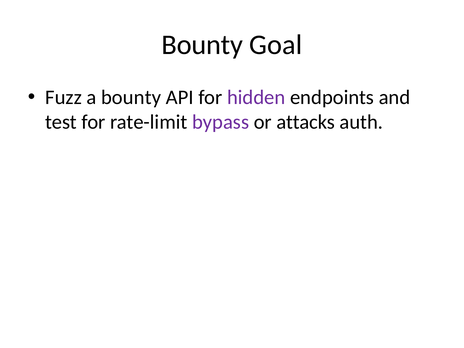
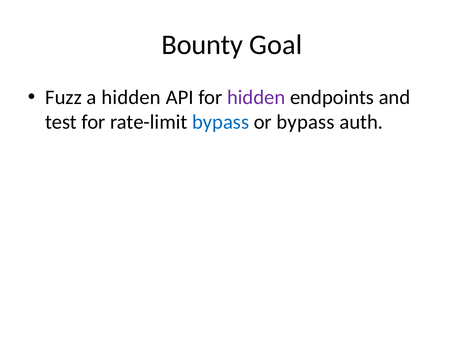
a bounty: bounty -> hidden (131, 97)
bypass colour: purple -> blue (221, 122)
or attacks: attacks -> bypass (306, 122)
